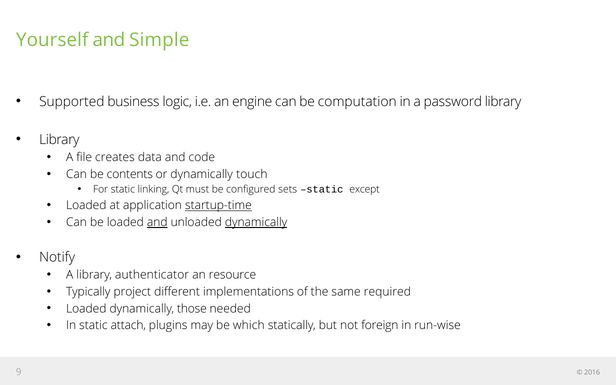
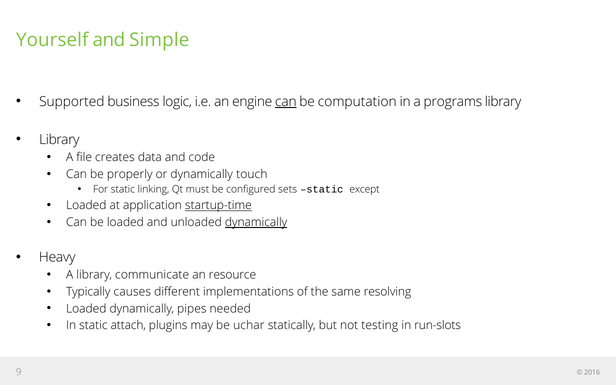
can underline: none -> present (286, 101)
password: password -> programs (453, 101)
contents: contents -> properly (130, 174)
and underline: present -> none (157, 222)
Notify: Notify -> Heavy (57, 257)
authenticator: authenticator -> communicate (152, 275)
project: project -> causes (132, 292)
required: required -> resolving (387, 292)
those: those -> pipes (192, 309)
which: which -> uchar (249, 325)
foreign: foreign -> testing (380, 325)
run-wise: run-wise -> run-slots (438, 325)
